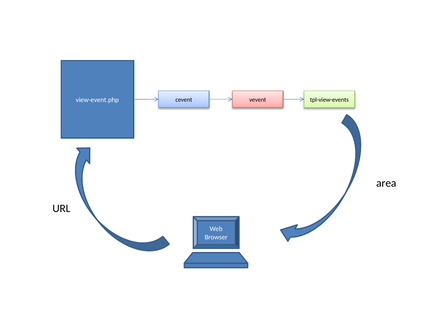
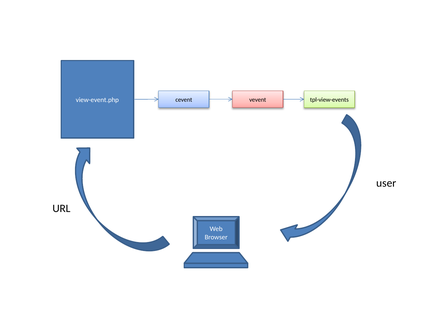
area: area -> user (386, 183)
